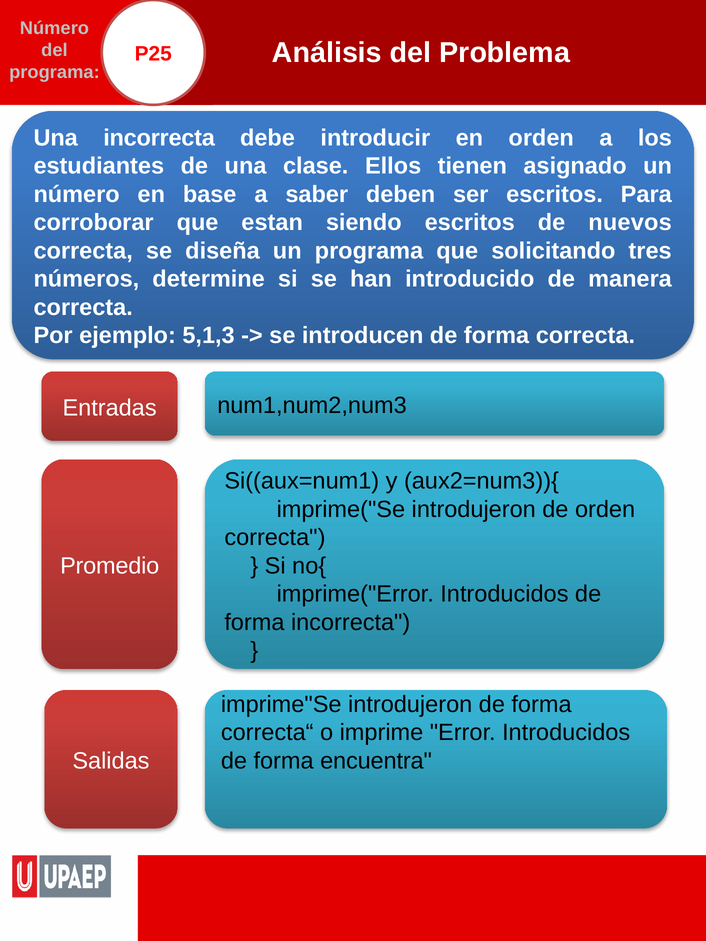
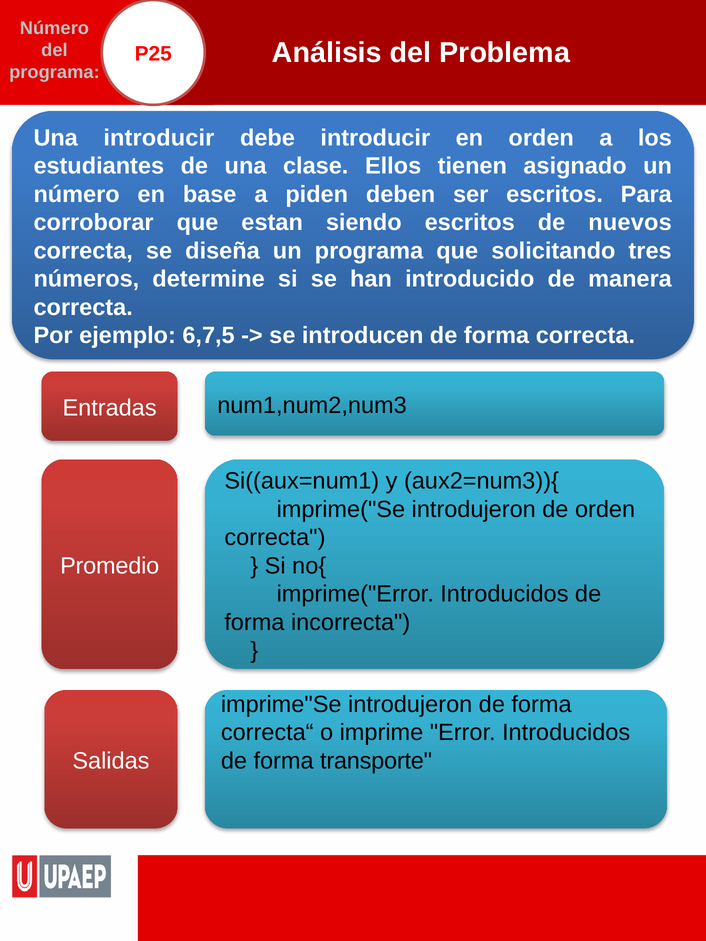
Una incorrecta: incorrecta -> introducir (159, 138)
saber: saber -> piden (317, 195)
5,1,3: 5,1,3 -> 6,7,5 (209, 336)
encuentra: encuentra -> transporte (376, 761)
